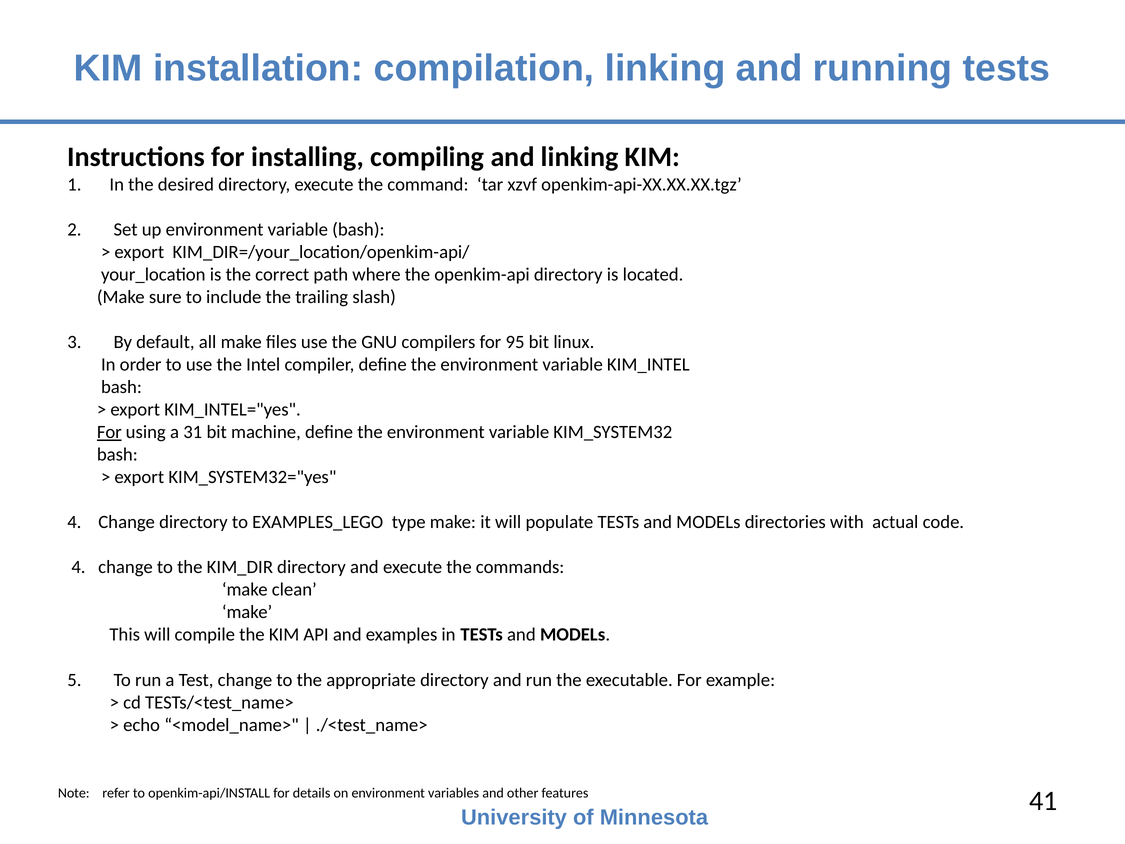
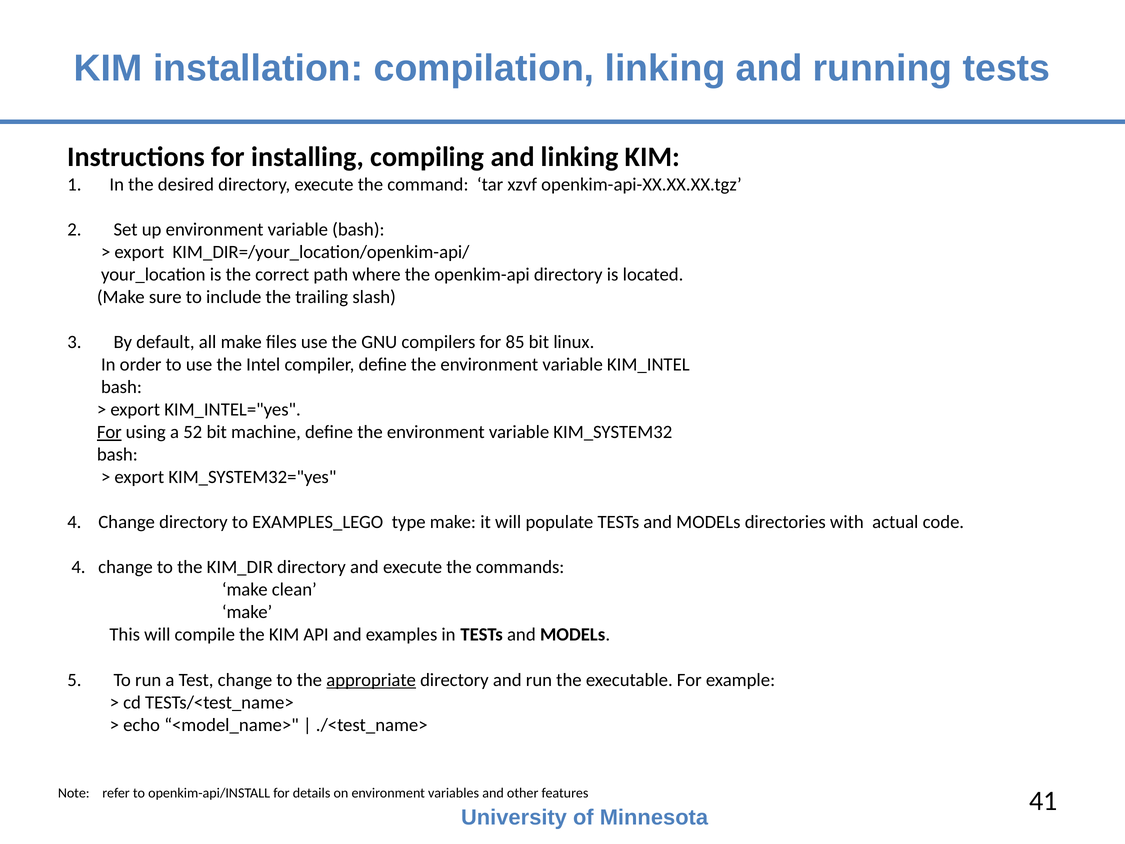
95: 95 -> 85 (515, 342)
31: 31 -> 52 (193, 432)
appropriate underline: none -> present (371, 680)
